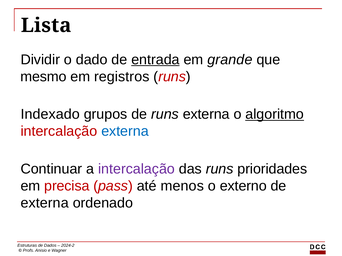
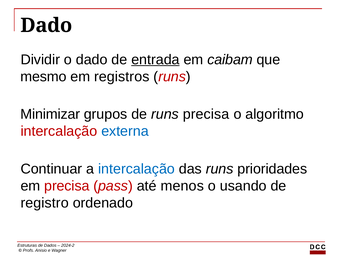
Lista: Lista -> Dado (46, 25)
grande: grande -> caibam (230, 60)
Indexado: Indexado -> Minimizar (50, 114)
runs externa: externa -> precisa (206, 114)
algoritmo underline: present -> none (275, 114)
intercalação colour: purple -> blue (136, 169)
externo: externo -> usando (243, 186)
externa: externa -> registro (45, 203)
